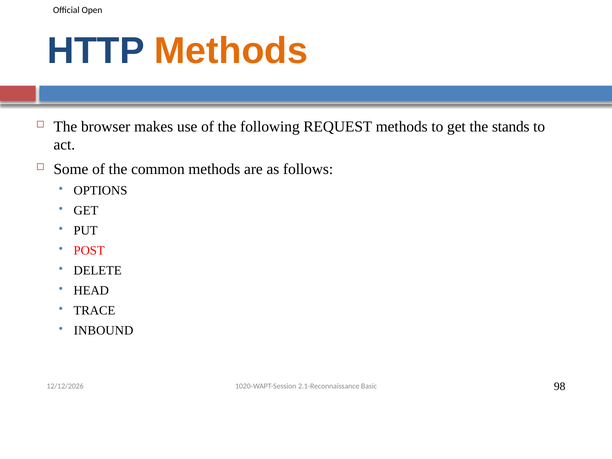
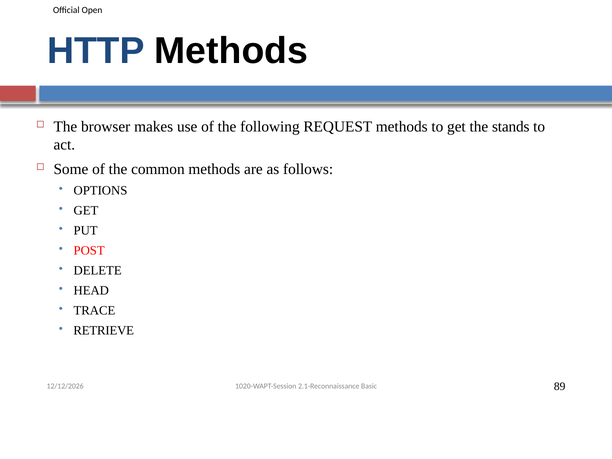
Methods colour: orange -> black (231, 51)
INBOUND: INBOUND -> RETRIEVE (104, 330)
98: 98 -> 89 (560, 386)
